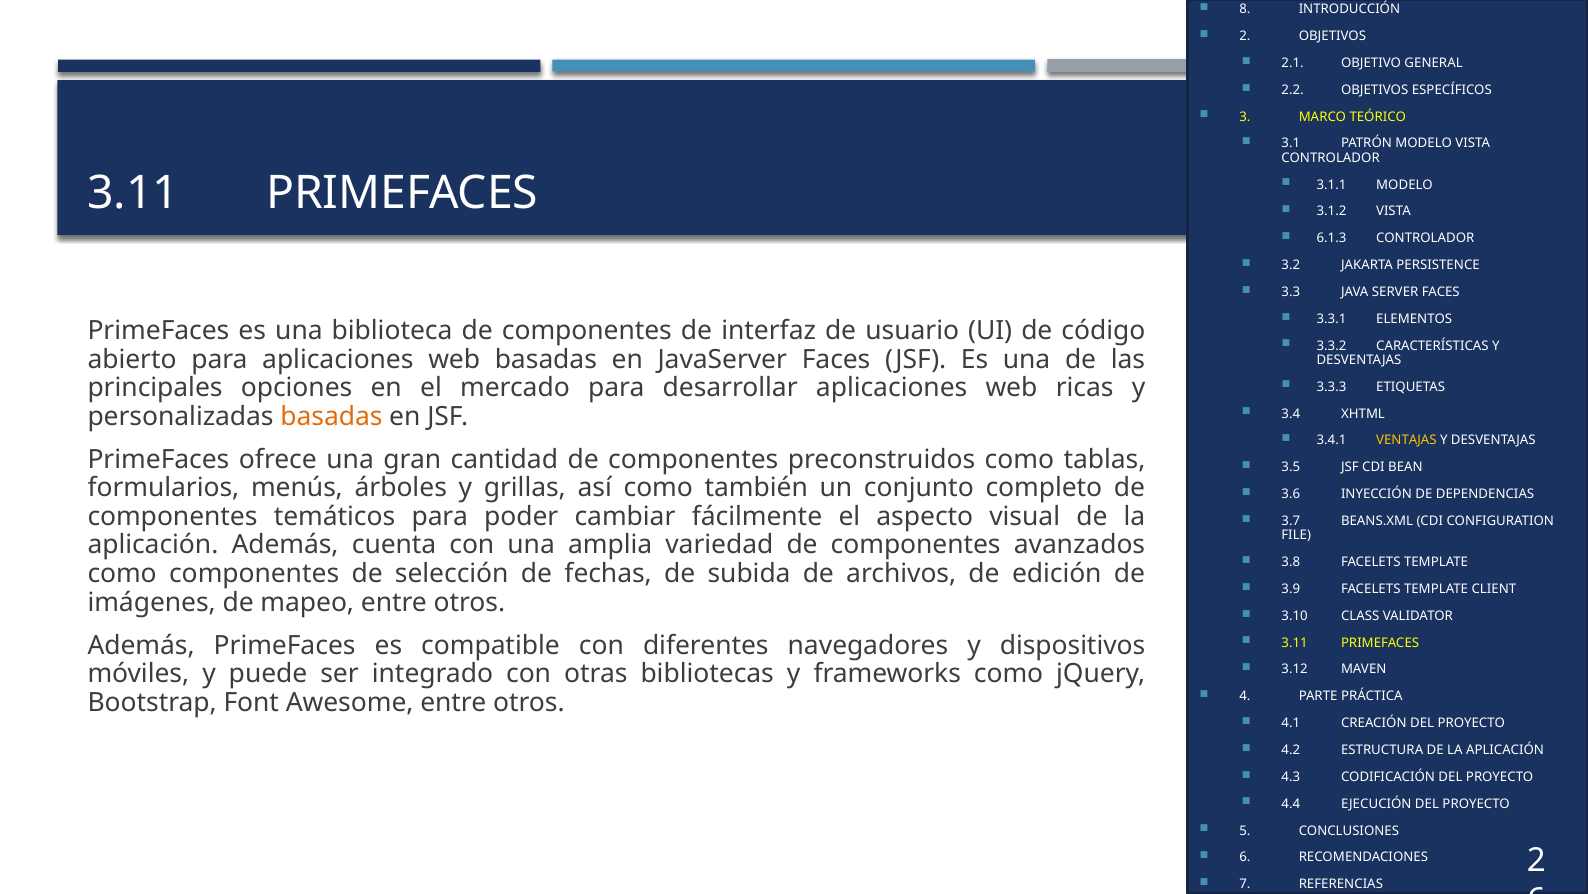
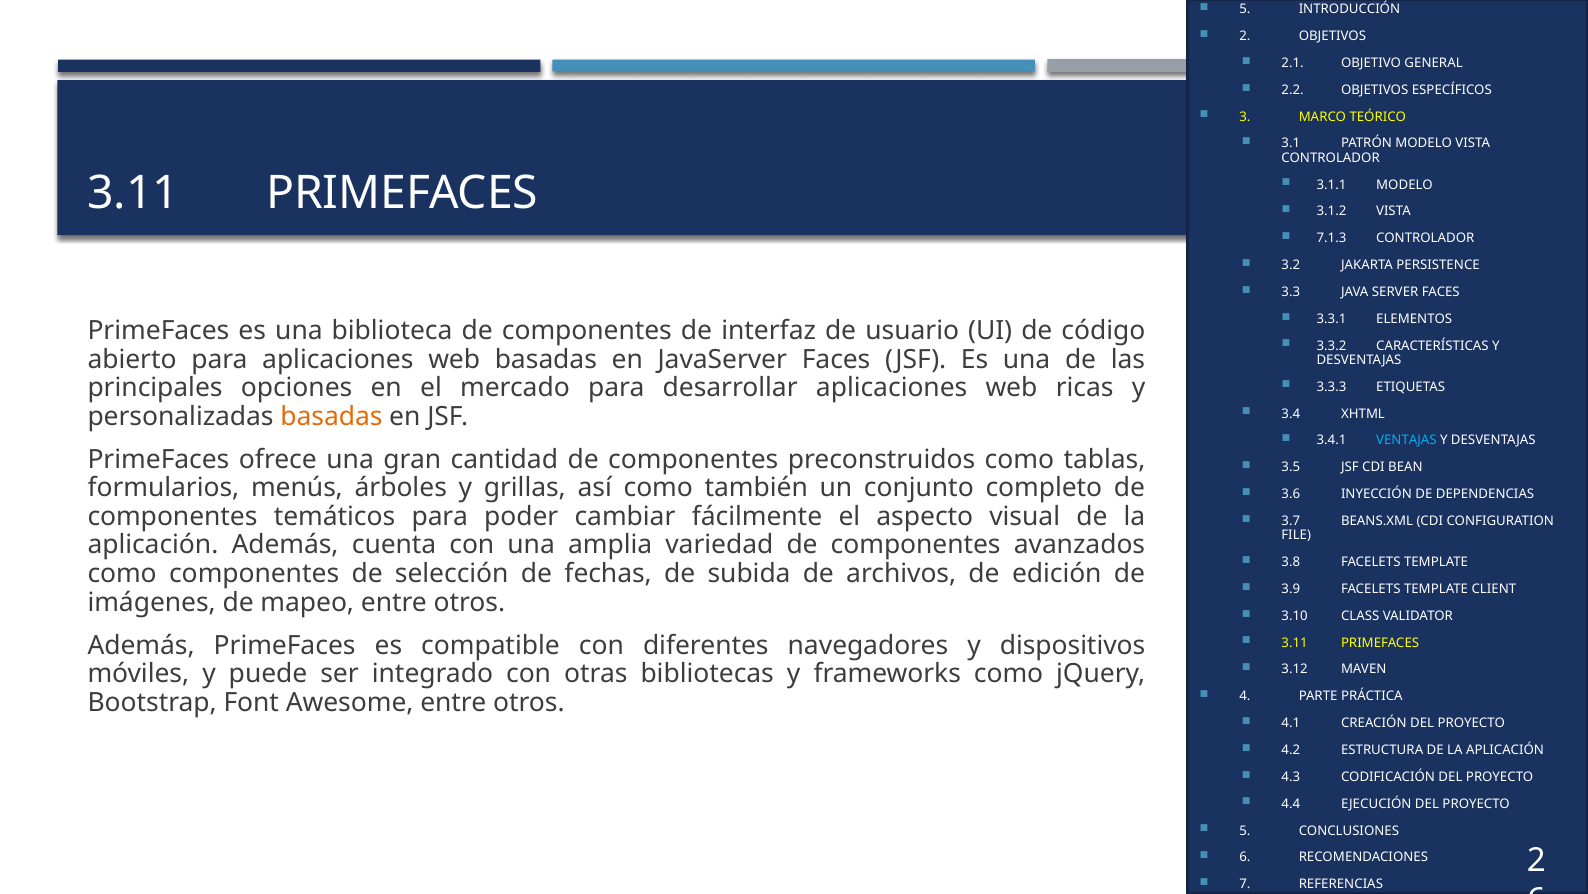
8: 8 -> 5 (1245, 9)
6.1.3: 6.1.3 -> 7.1.3 (1332, 238)
VENTAJAS colour: yellow -> light blue (1406, 440)
